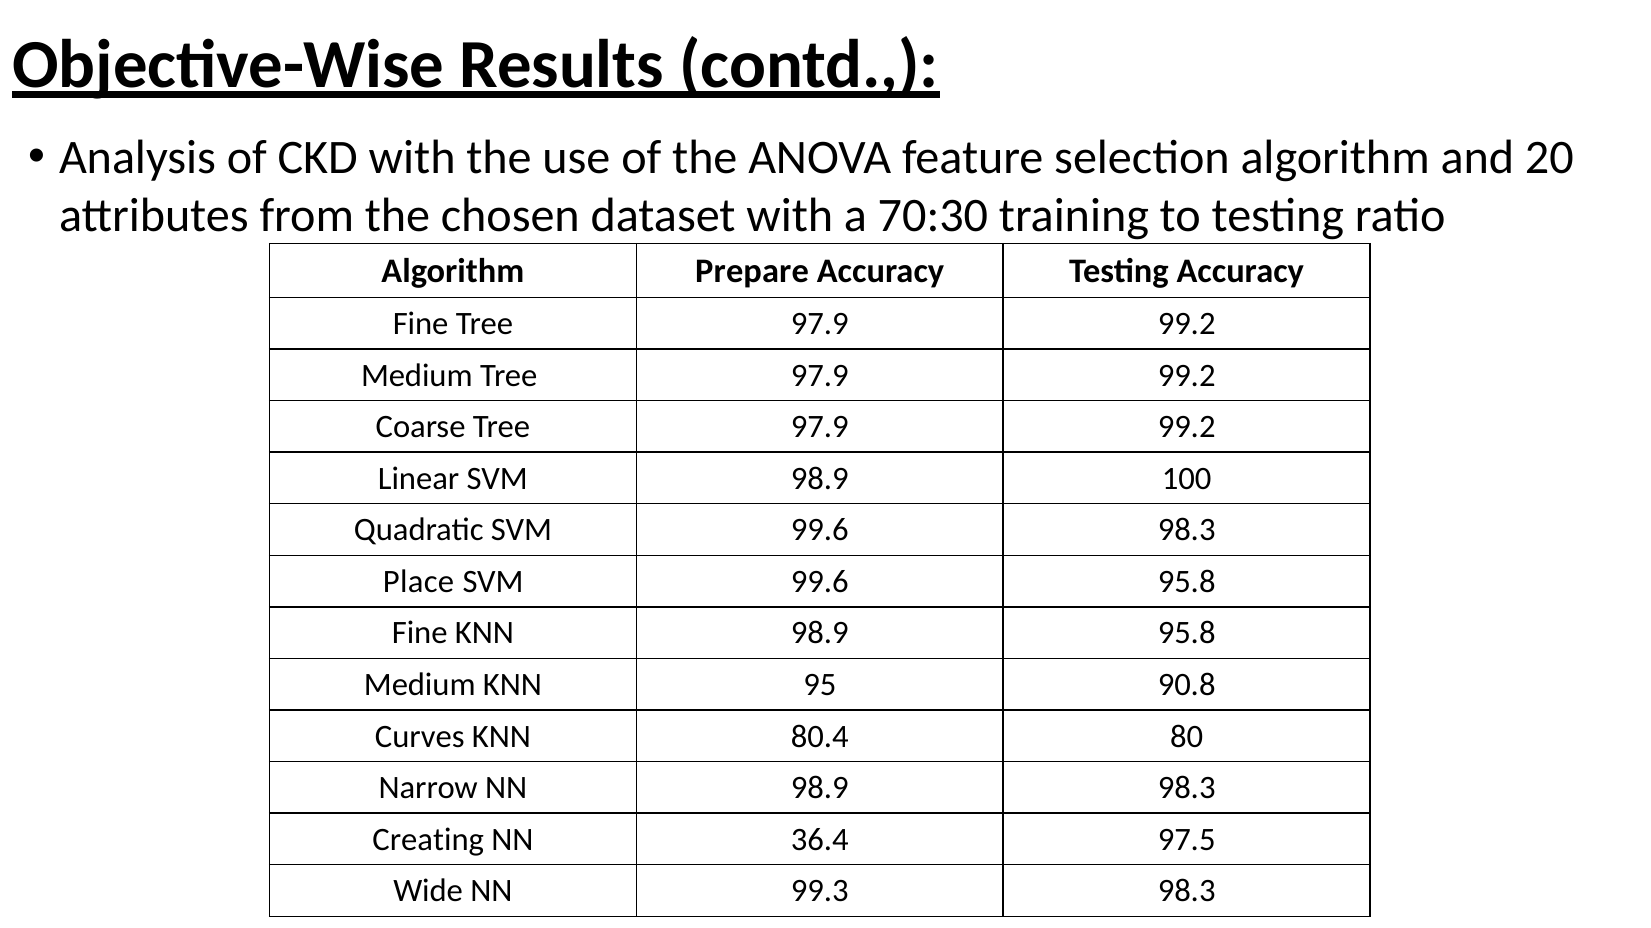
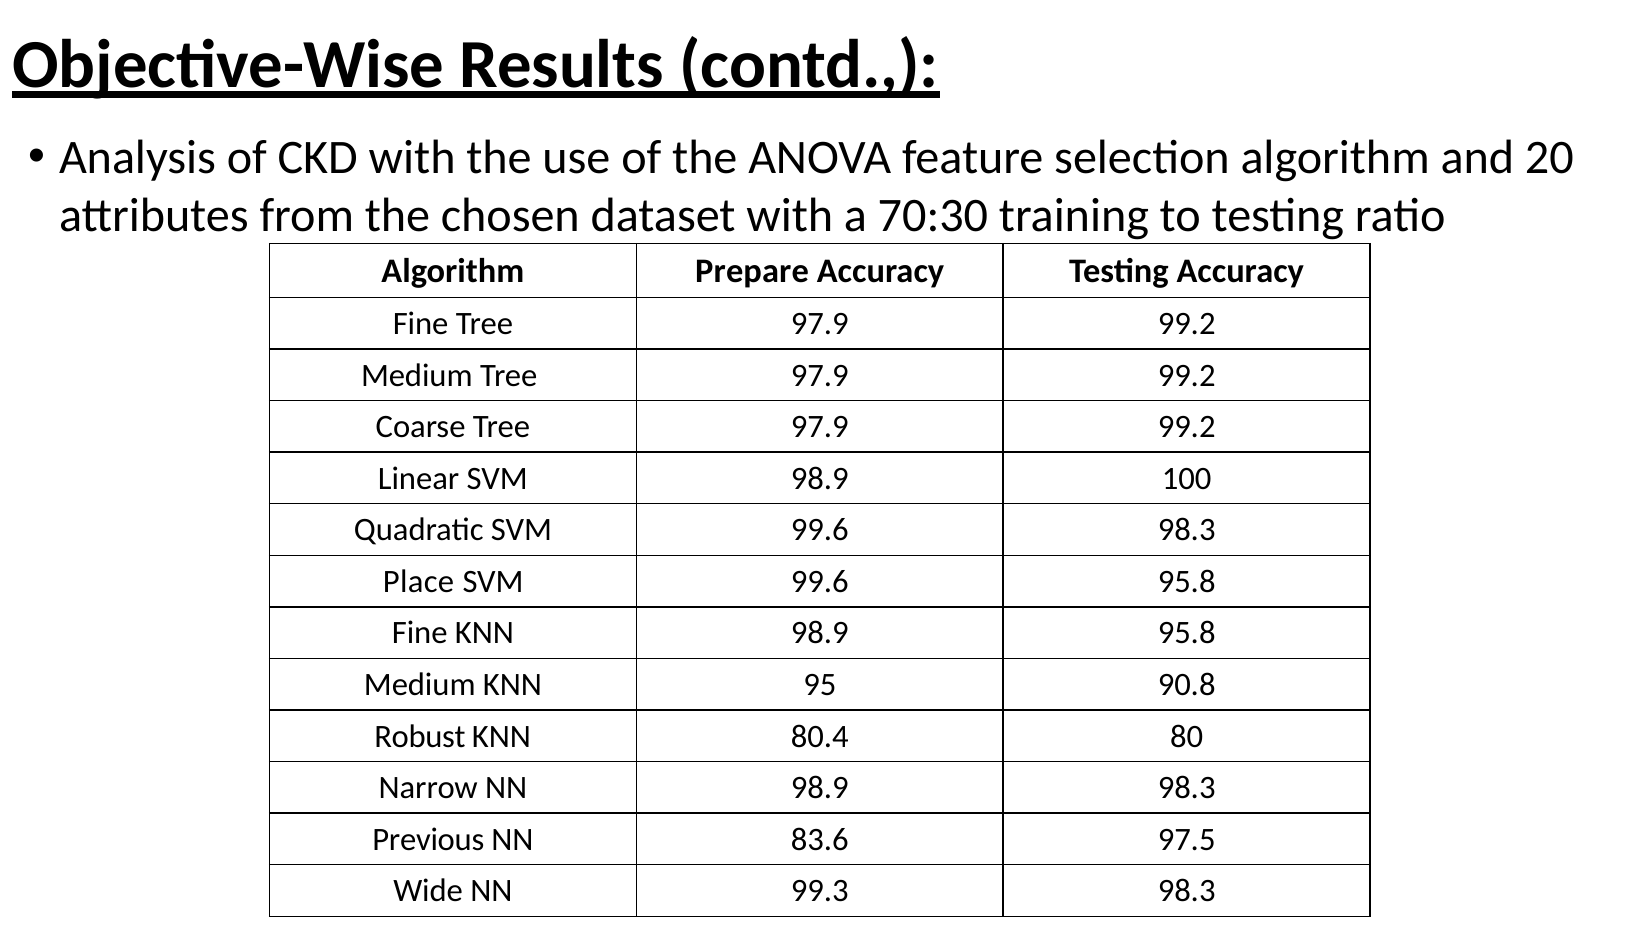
Curves: Curves -> Robust (420, 737)
Creating: Creating -> Previous (428, 840)
36.4: 36.4 -> 83.6 (820, 840)
